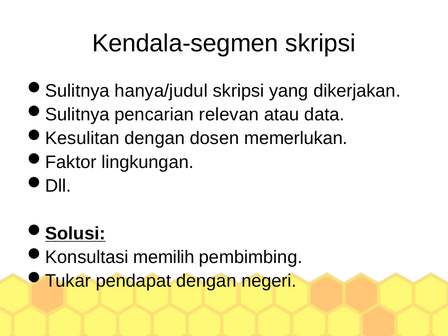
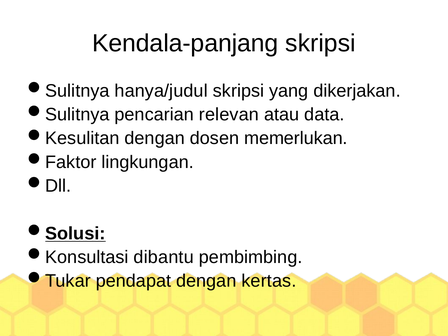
Kendala-segmen: Kendala-segmen -> Kendala-panjang (185, 43)
memilih: memilih -> dibantu (164, 257)
negeri: negeri -> kertas (269, 281)
